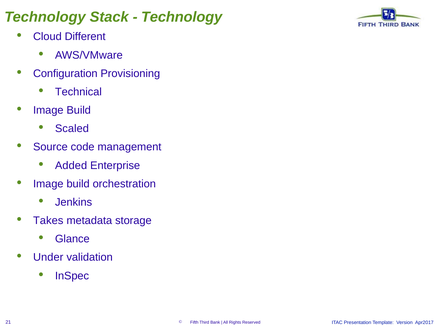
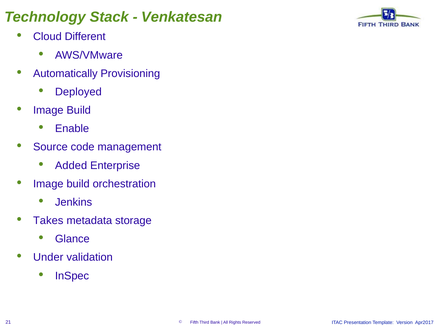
Technology: Technology -> Venkatesan (182, 17)
Configuration: Configuration -> Automatically (65, 74)
Technical: Technical -> Deployed (78, 92)
Scaled: Scaled -> Enable (72, 129)
